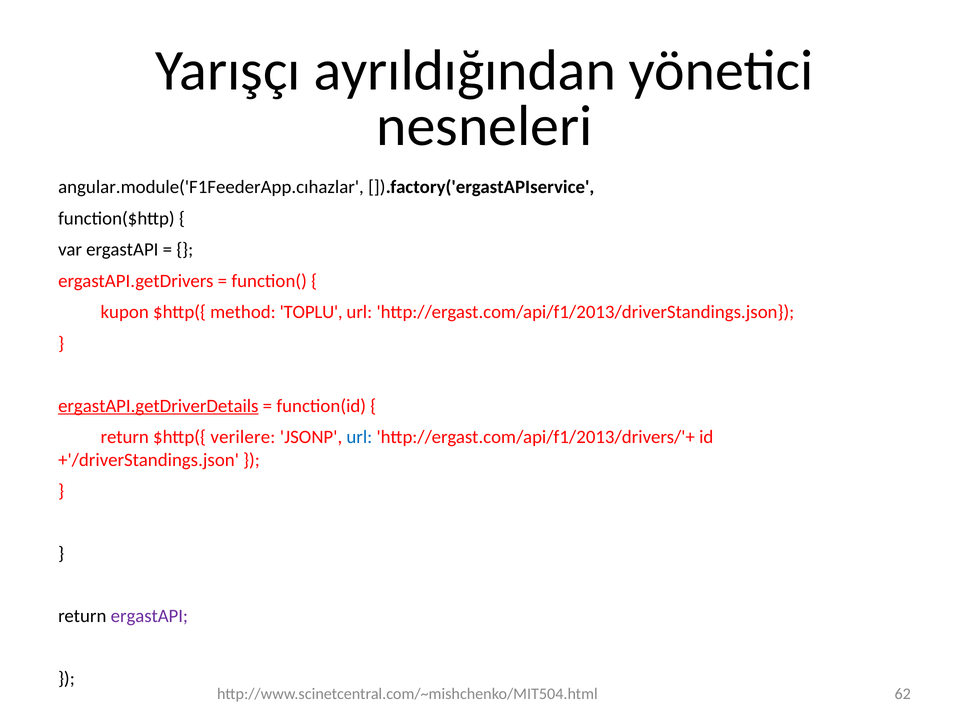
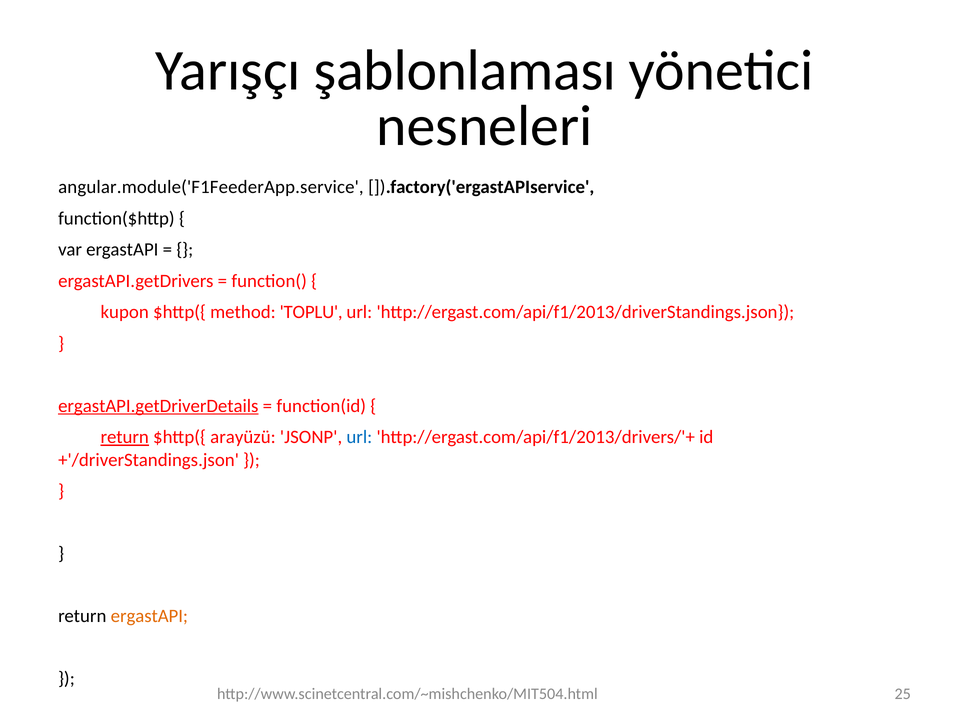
ayrıldığından: ayrıldığından -> şablonlaması (465, 71)
angular.module('F1FeederApp.cıhazlar: angular.module('F1FeederApp.cıhazlar -> angular.module('F1FeederApp.service (211, 187)
return underline: none -> present (125, 437)
verilere: verilere -> arayüzü (243, 437)
ergastAPI colour: purple -> orange (149, 616)
62: 62 -> 25 (903, 694)
